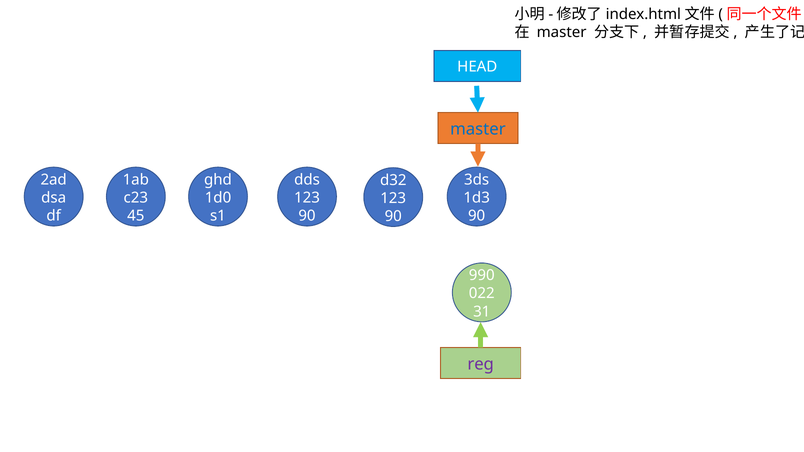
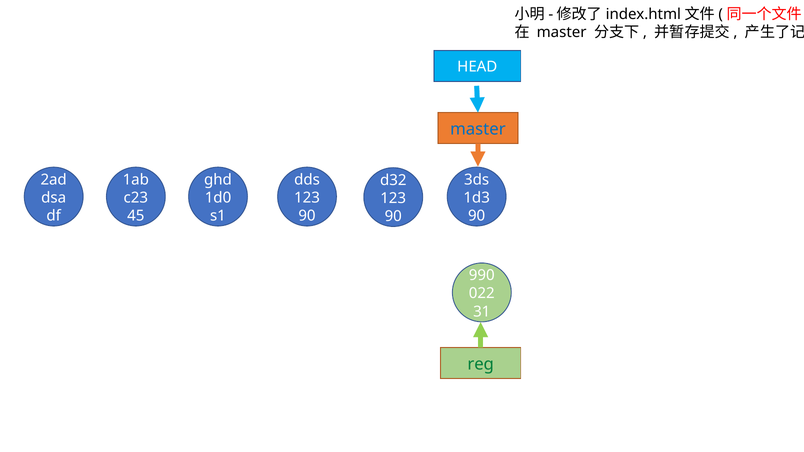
reg colour: purple -> green (481, 364)
